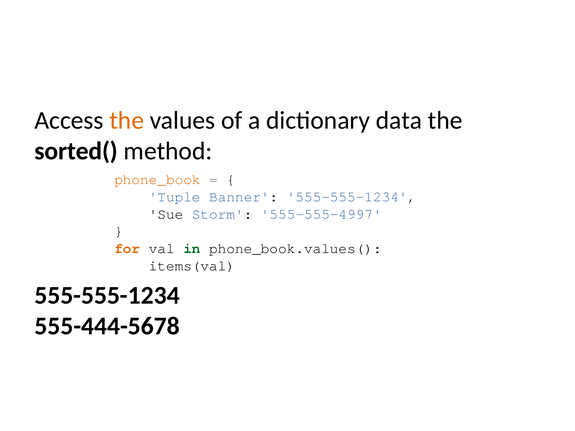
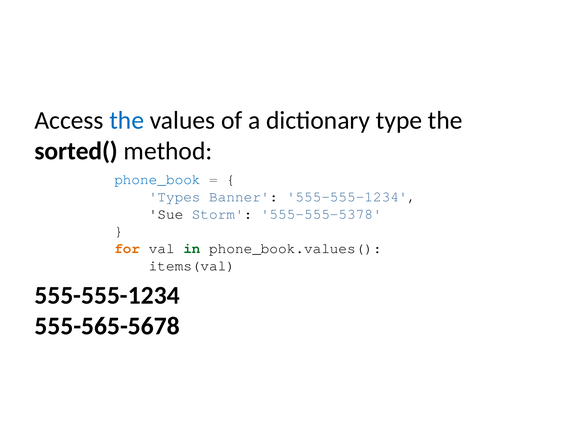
the colour: orange -> blue (127, 121)
data: data -> type (399, 121)
phone_book colour: orange -> blue (157, 180)
Tuple: Tuple -> Types (175, 197)
555-555-4997: 555-555-4997 -> 555-555-5378 (321, 214)
555-444-5678: 555-444-5678 -> 555-565-5678 (107, 326)
